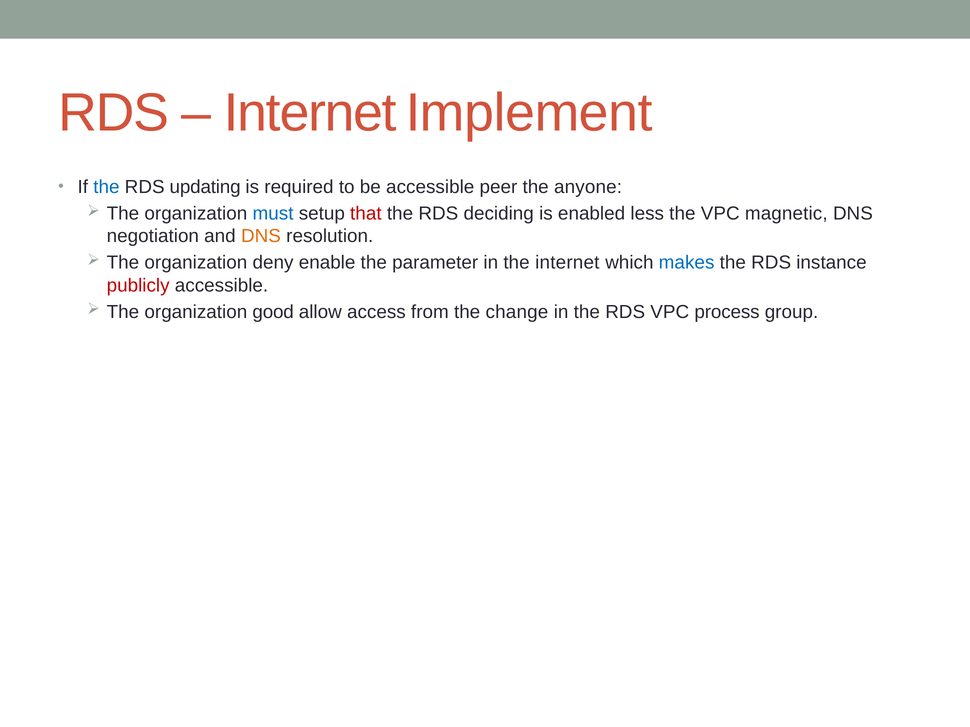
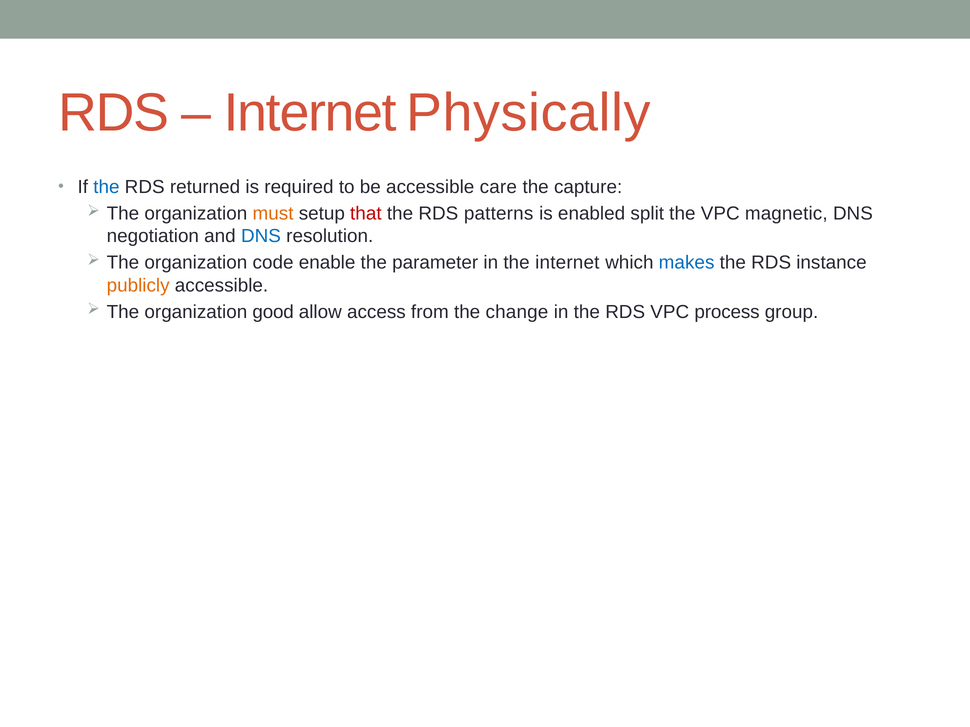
Implement: Implement -> Physically (529, 113)
updating: updating -> returned (205, 187)
peer: peer -> care (498, 187)
anyone: anyone -> capture (588, 187)
must colour: blue -> orange (273, 214)
deciding: deciding -> patterns (499, 214)
less: less -> split (647, 214)
DNS colour: orange -> blue (261, 236)
deny: deny -> code (273, 263)
publicly colour: red -> orange (138, 286)
